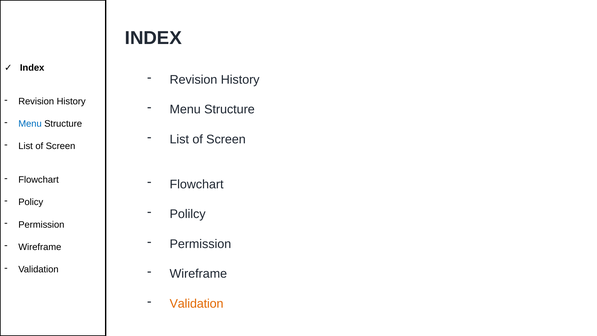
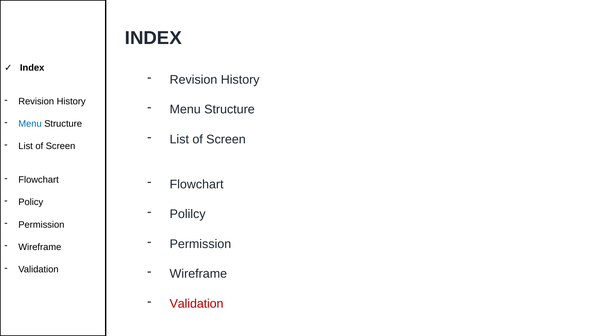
Validation colour: orange -> red (197, 304)
